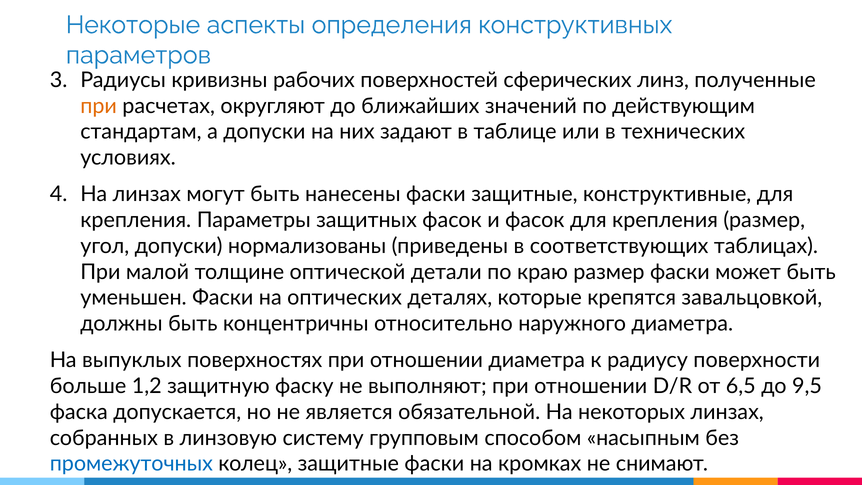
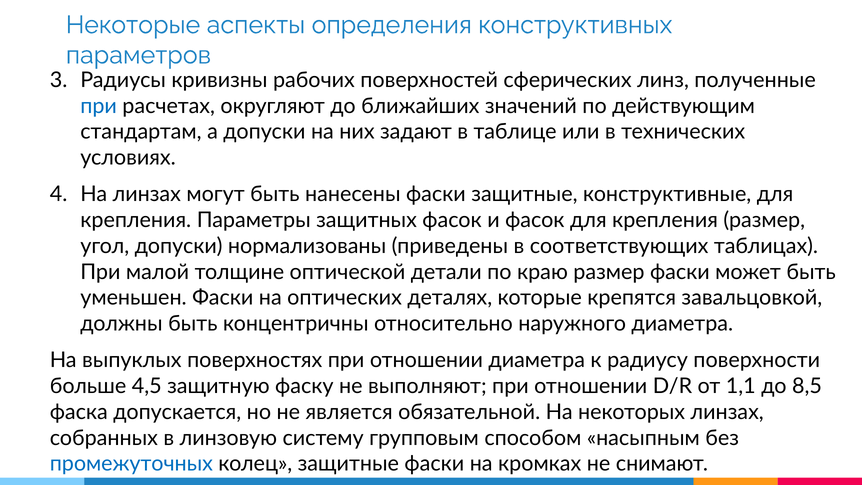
при colour: orange -> blue (99, 106)
1,2: 1,2 -> 4,5 (147, 386)
6,5: 6,5 -> 1,1 (741, 386)
9,5: 9,5 -> 8,5 (807, 386)
